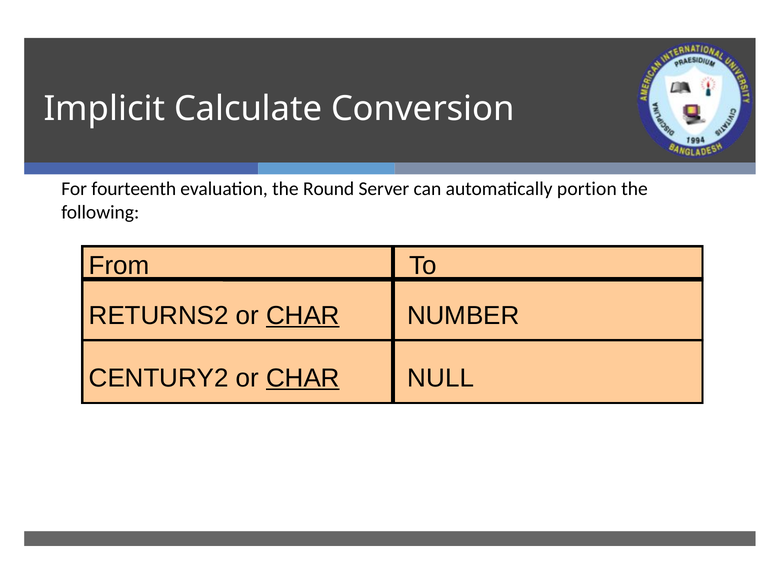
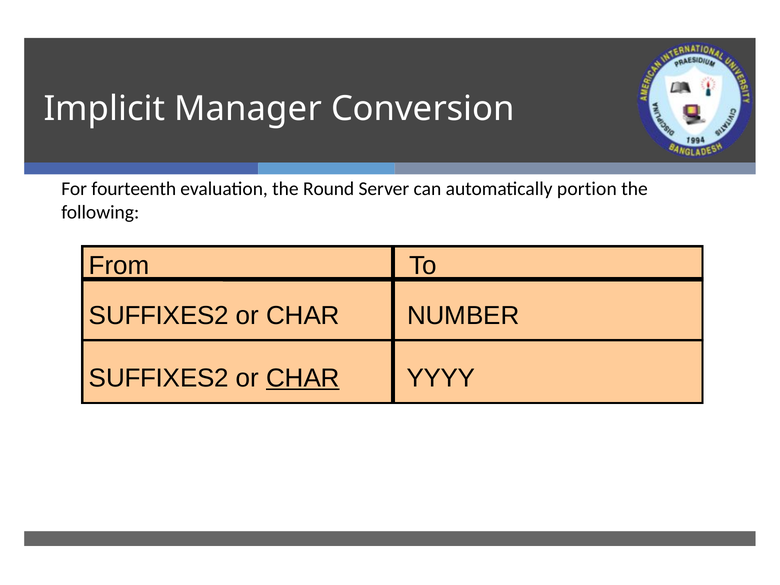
Calculate: Calculate -> Manager (248, 109)
RETURNS2: RETURNS2 -> SUFFIXES2 (159, 316)
CHAR underline: present -> none (303, 316)
CENTURY2: CENTURY2 -> SUFFIXES2 (159, 378)
NULL: NULL -> YYYY (441, 378)
